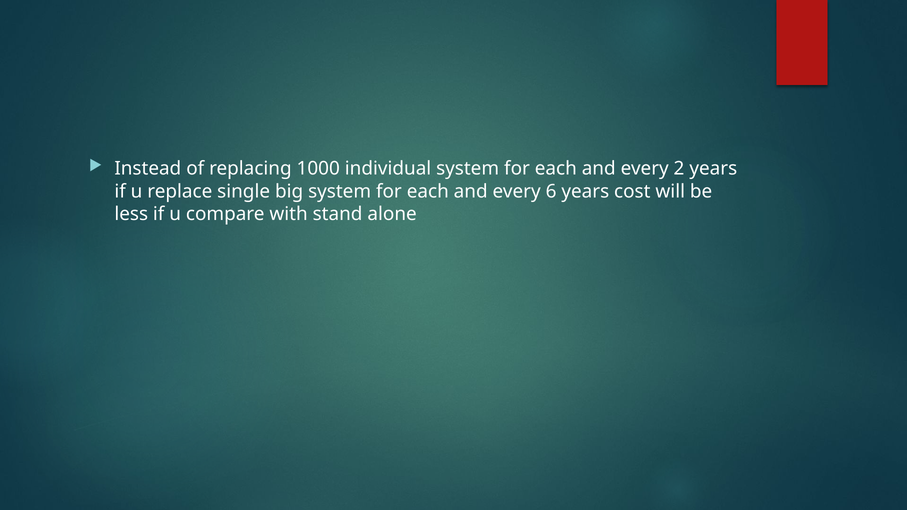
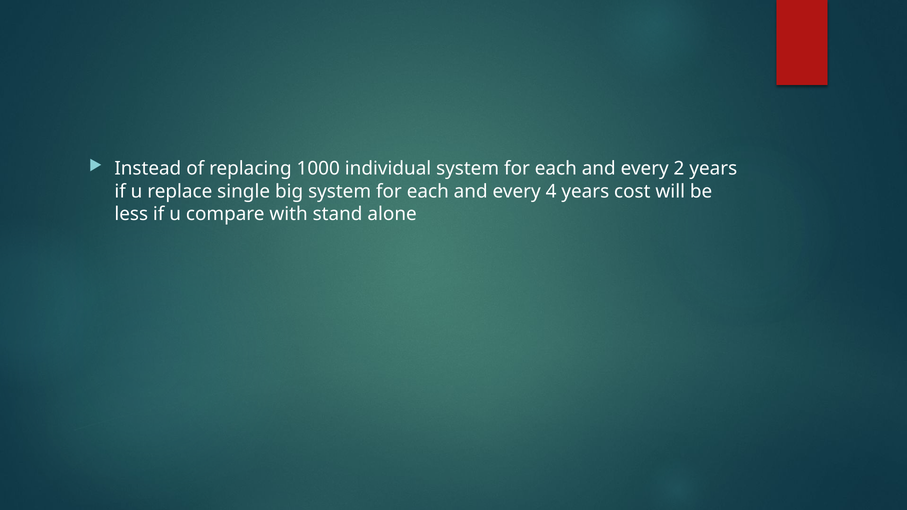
6: 6 -> 4 (551, 191)
